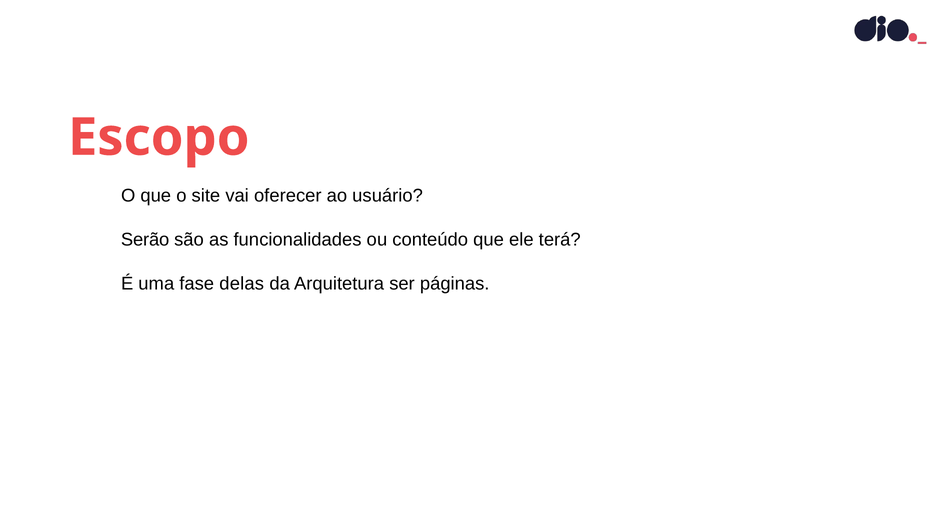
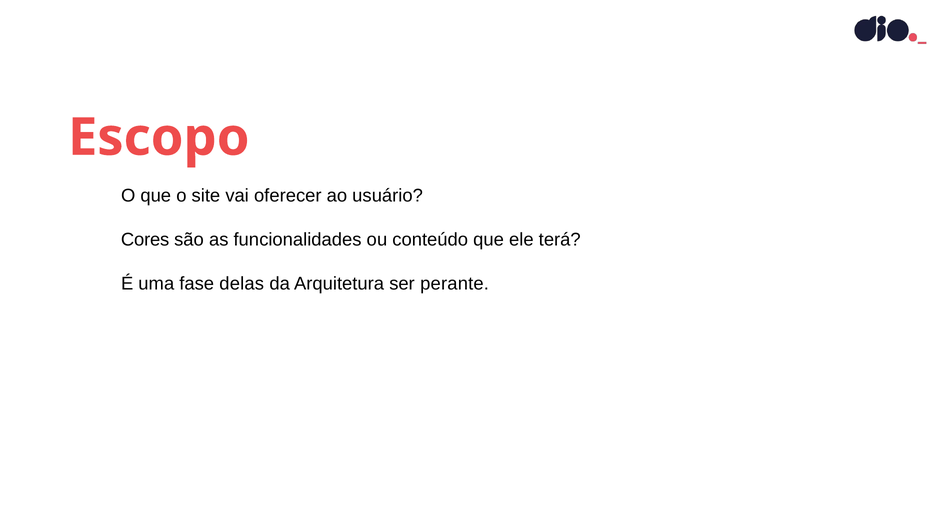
Serão: Serão -> Cores (145, 240)
páginas: páginas -> perante (455, 284)
